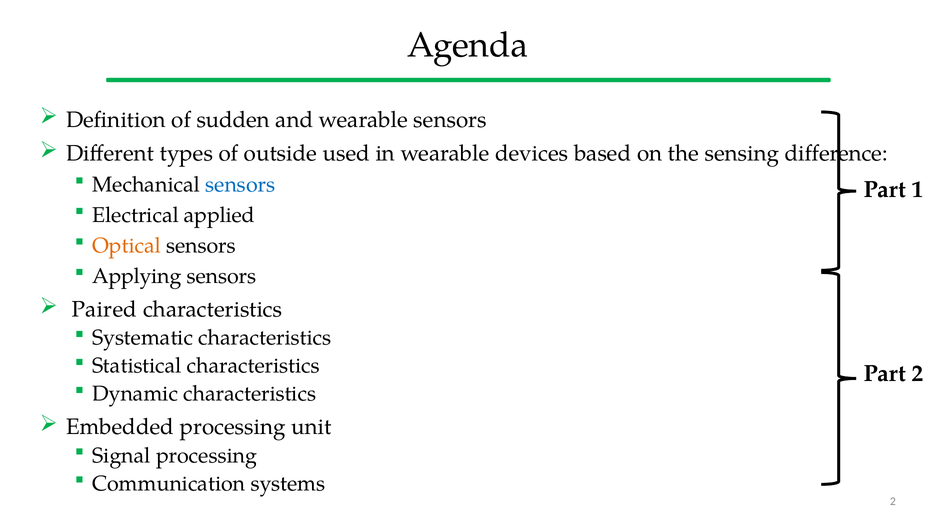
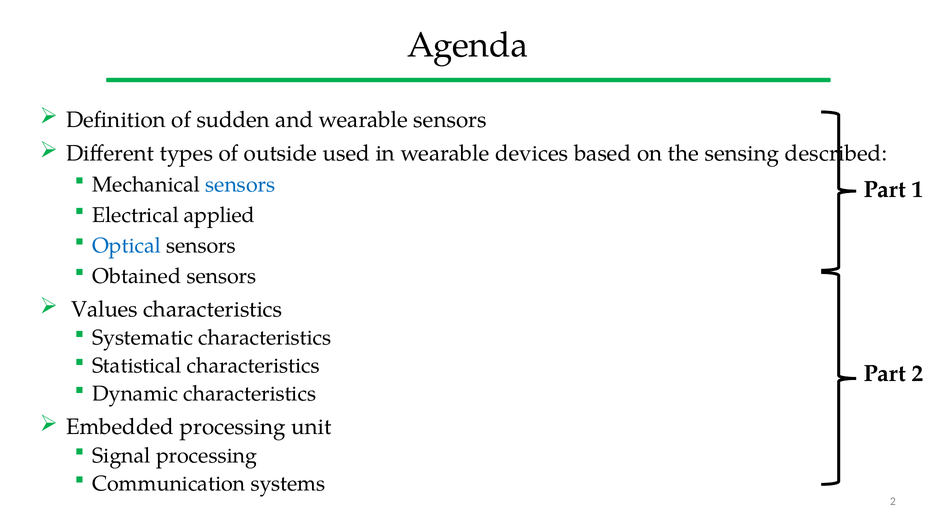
difference: difference -> described (836, 153)
Optical colour: orange -> blue (127, 246)
Applying: Applying -> Obtained (137, 276)
Paired: Paired -> Values (105, 309)
